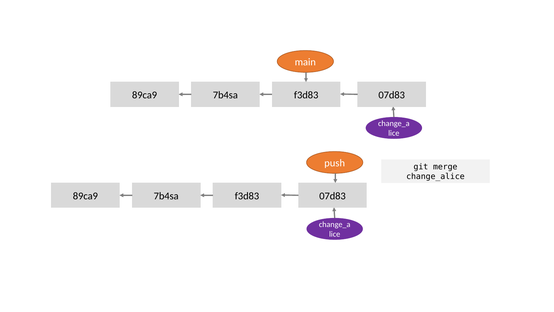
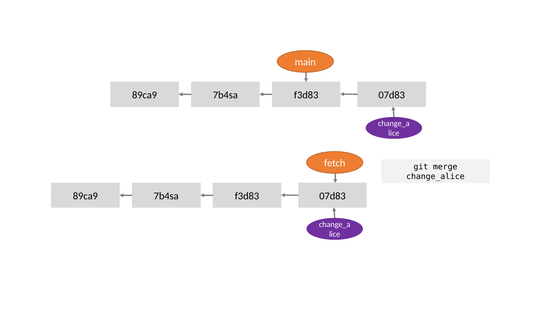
push: push -> fetch (335, 163)
